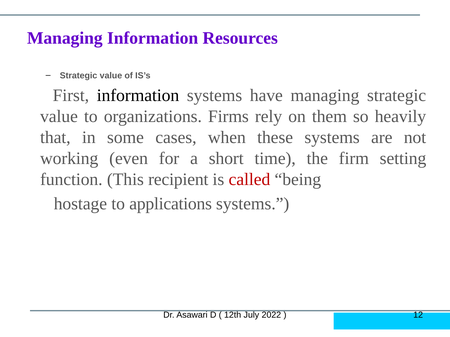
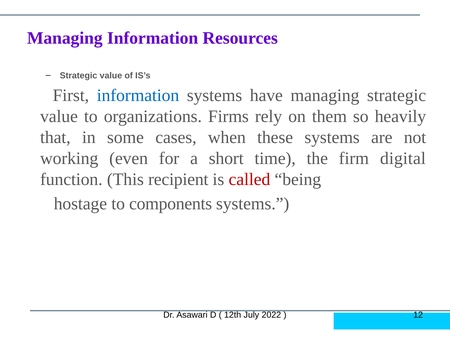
information colour: black -> blue (138, 95)
setting: setting -> digital (403, 159)
applications: applications -> components (171, 204)
